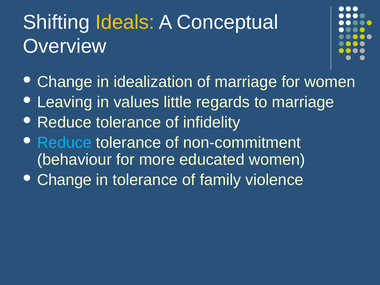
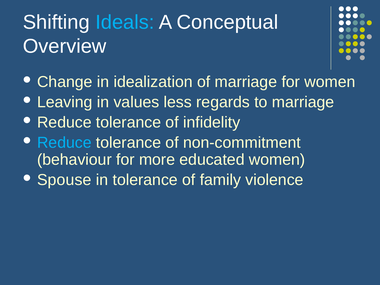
Ideals colour: yellow -> light blue (125, 22)
little: little -> less (178, 102)
Change: Change -> Spouse (64, 180)
